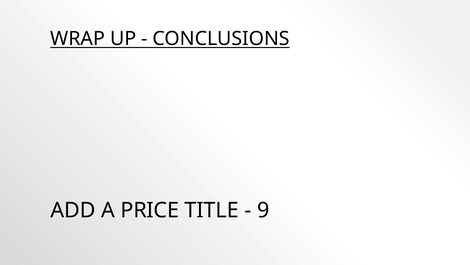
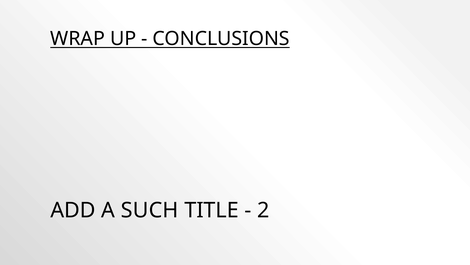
PRICE: PRICE -> SUCH (150, 210)
9: 9 -> 2 (263, 210)
